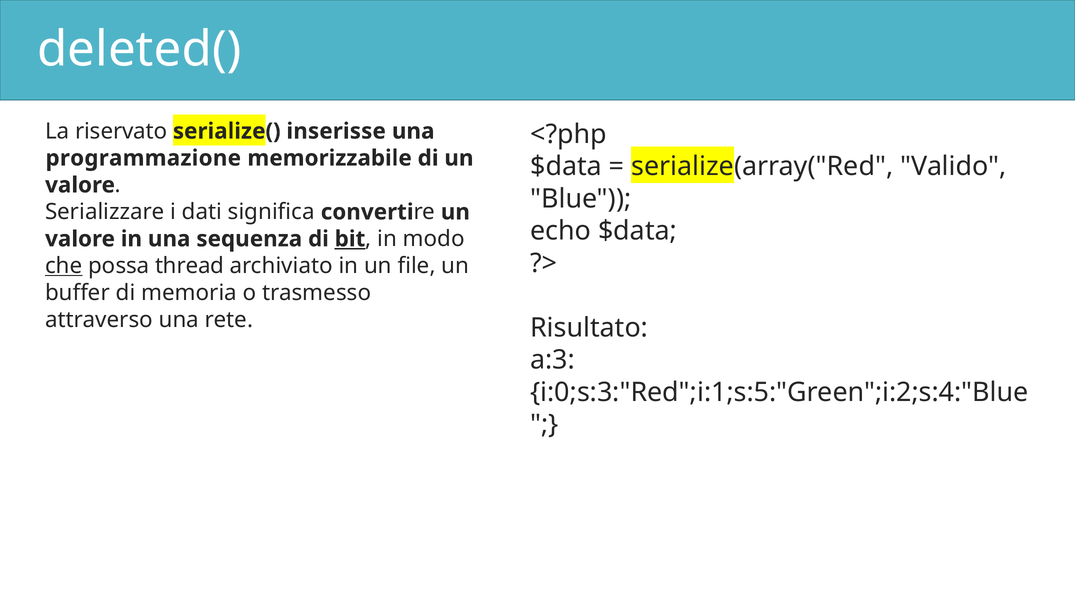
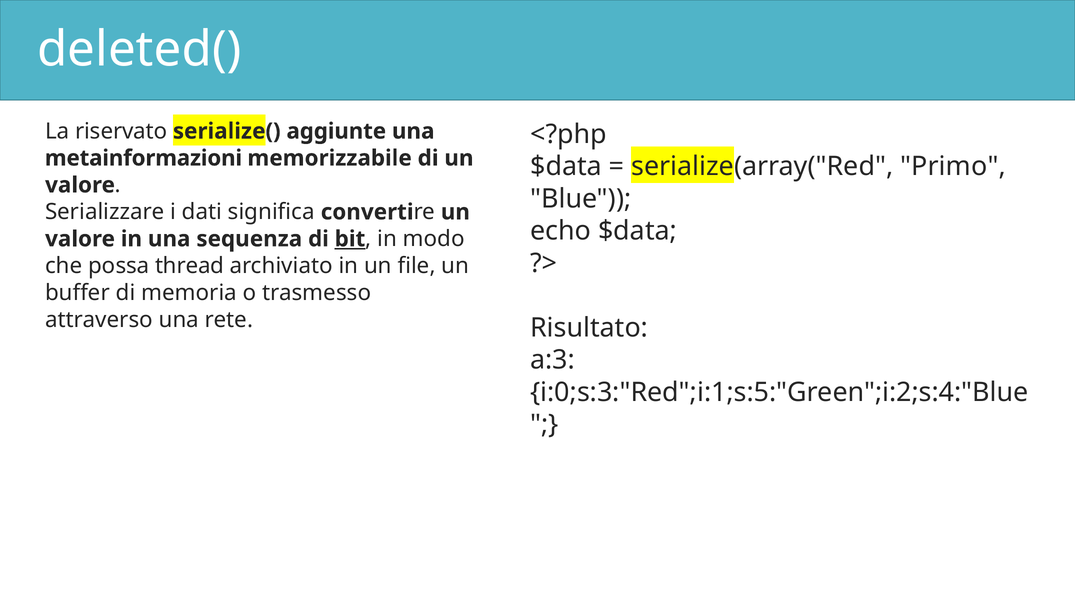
inserisse: inserisse -> aggiunte (336, 131)
programmazione: programmazione -> metainformazioni (143, 158)
Valido: Valido -> Primo (953, 166)
che underline: present -> none (64, 266)
